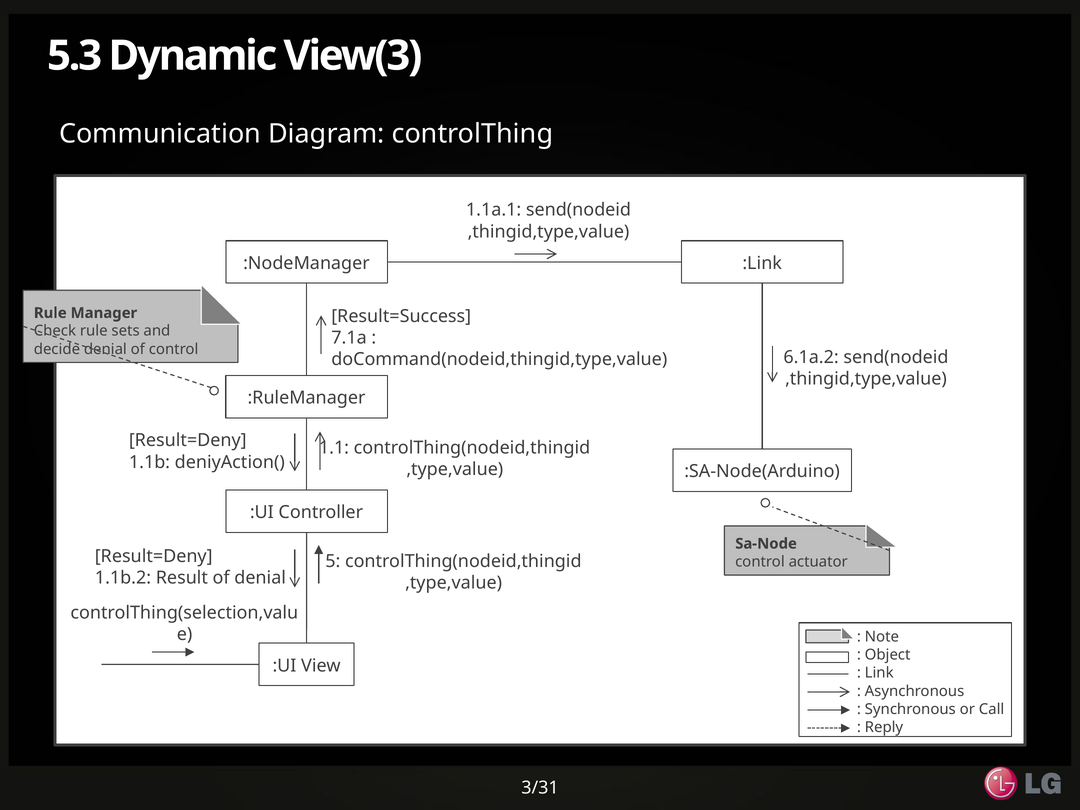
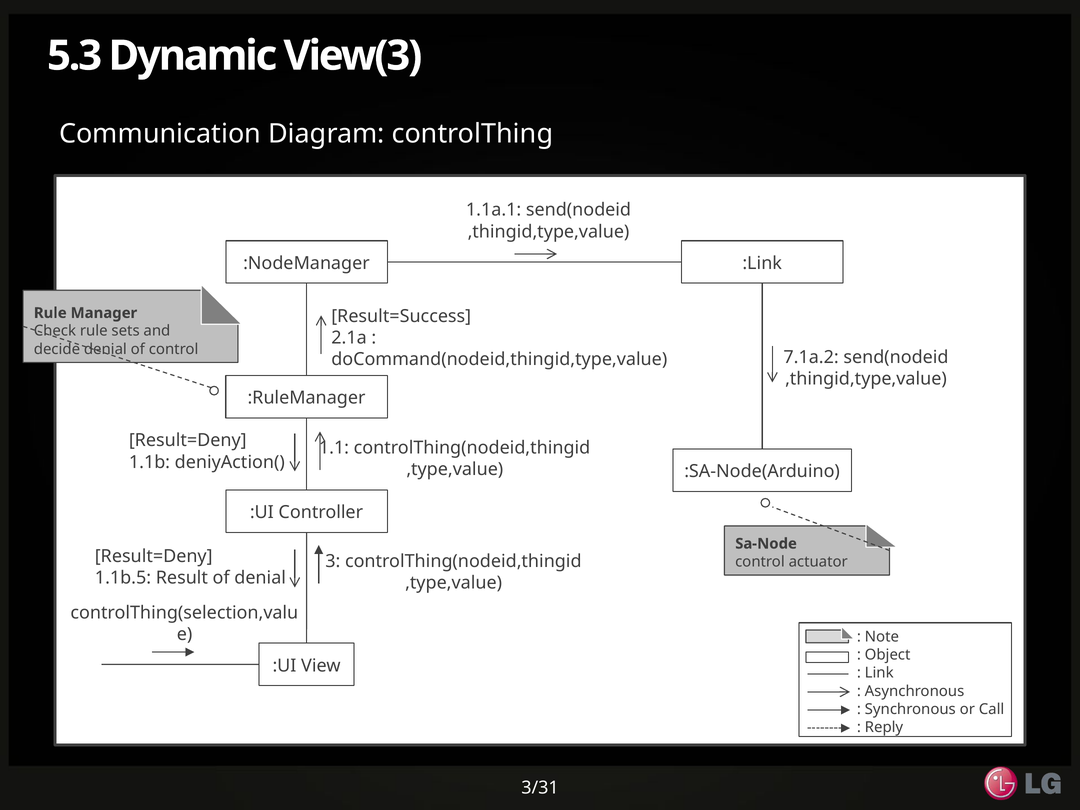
7.1a: 7.1a -> 2.1a (349, 338)
6.1a.2: 6.1a.2 -> 7.1a.2 (811, 357)
5: 5 -> 3 (333, 561)
1.1b.2: 1.1b.2 -> 1.1b.5 (123, 578)
